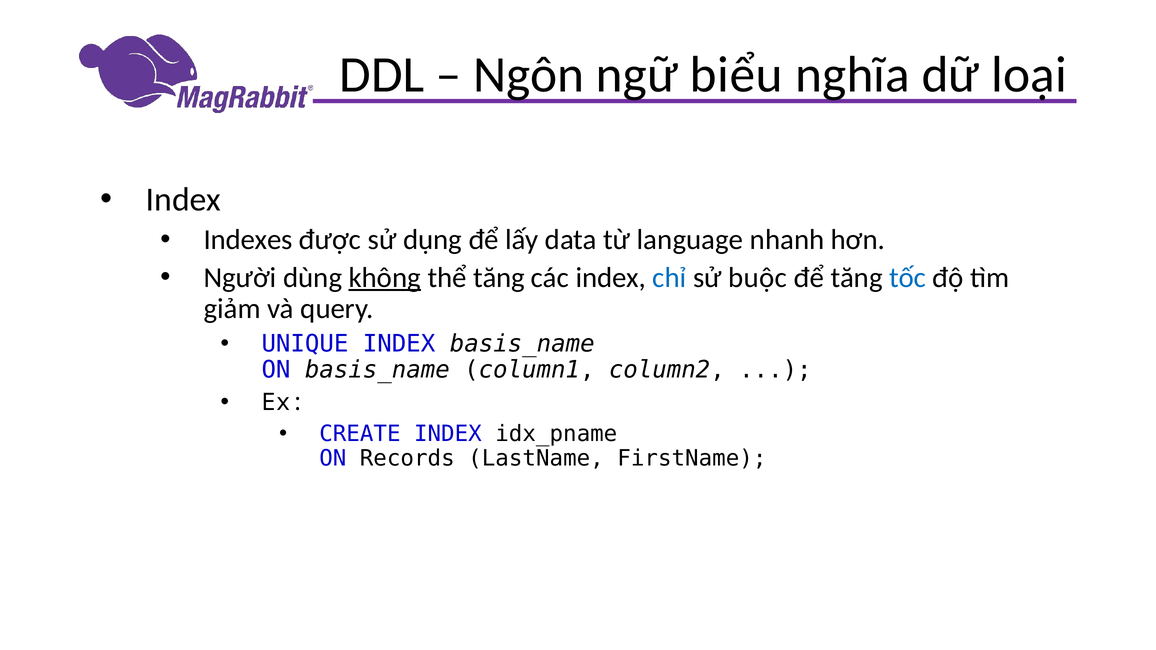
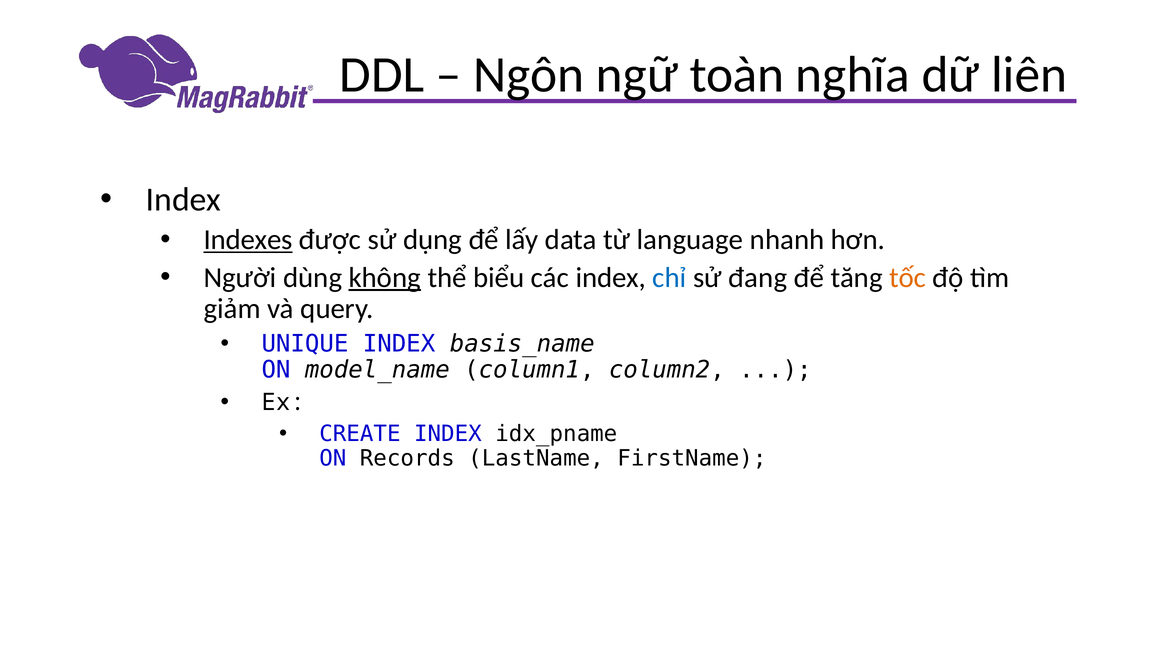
biểu: biểu -> toàn (737, 75)
loại: loại -> liên (1029, 75)
Indexes underline: none -> present (248, 240)
thể tăng: tăng -> biểu (499, 278)
buộc: buộc -> đang (758, 278)
tốc colour: blue -> orange (908, 278)
ON basis_name: basis_name -> model_name (377, 370)
